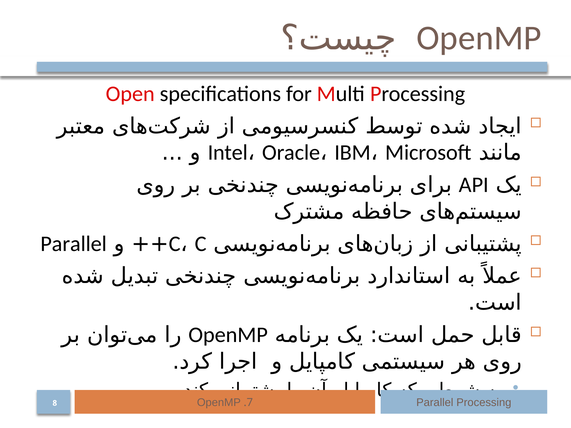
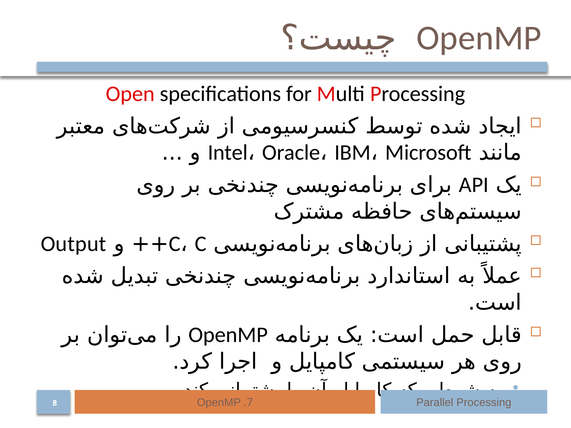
Parallel: Parallel -> Output (74, 244)
